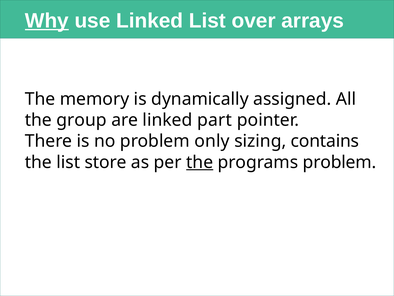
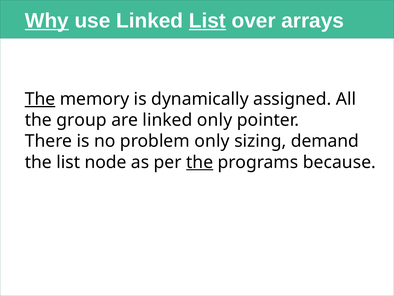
List underline: none -> present (207, 21)
The underline: none -> present (40, 99)
linked part: part -> only (215, 120)
contains: contains -> demand (325, 141)
store: store -> node (106, 162)
programs problem: problem -> because (339, 162)
